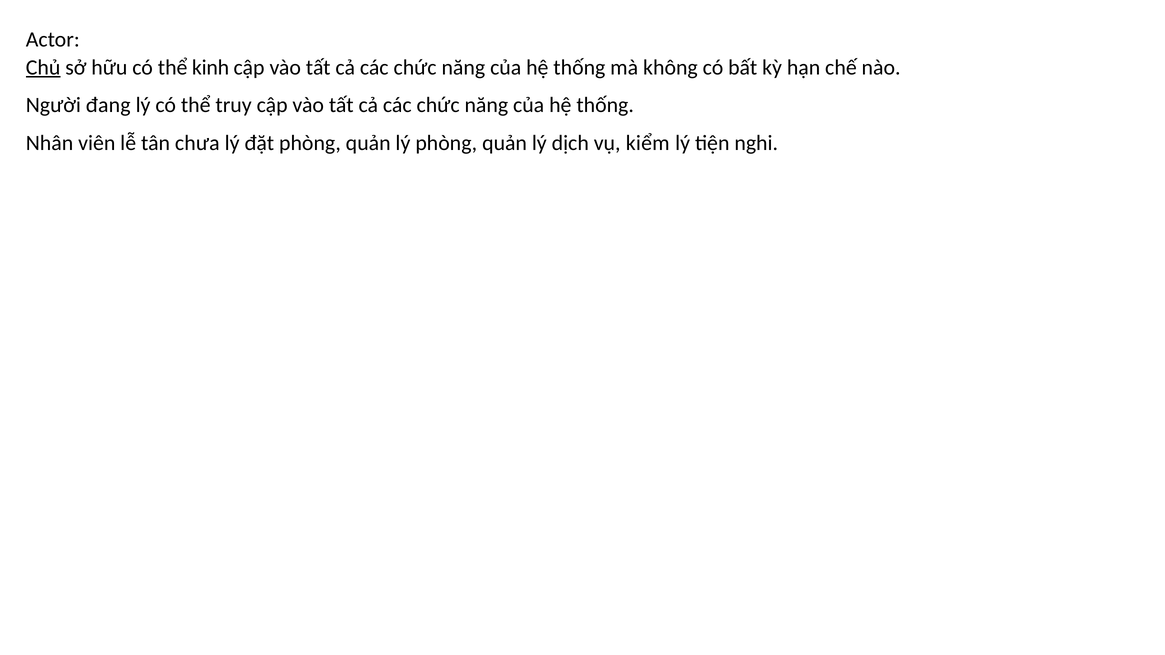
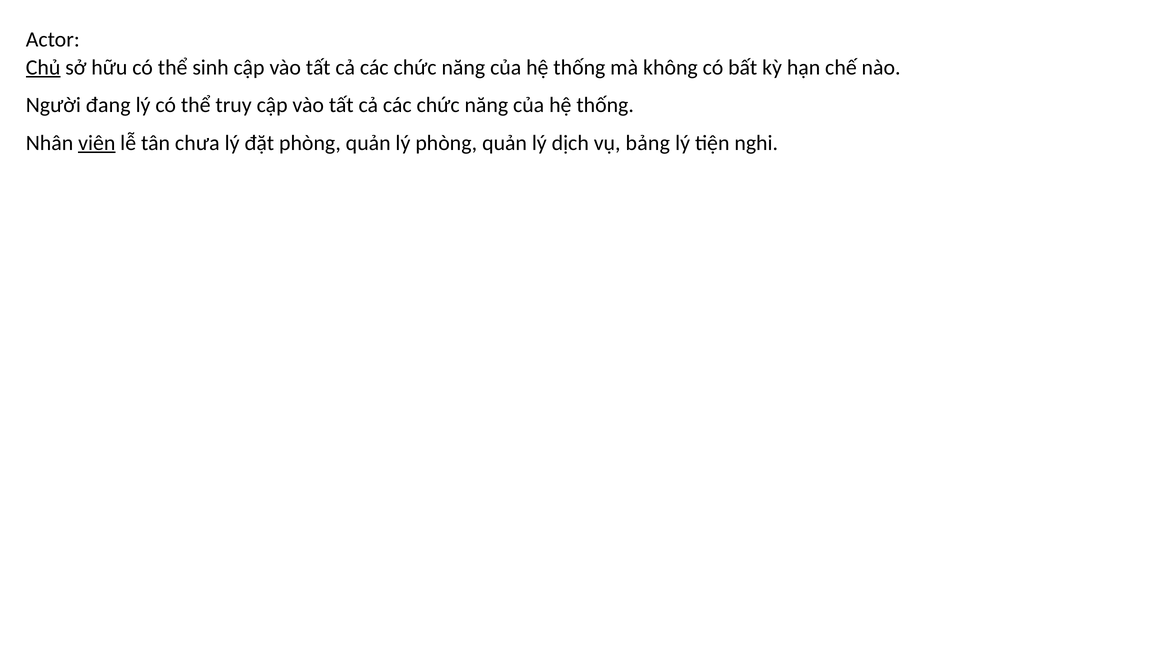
kinh: kinh -> sinh (211, 67)
viên underline: none -> present (97, 143)
kiểm: kiểm -> bảng (648, 143)
